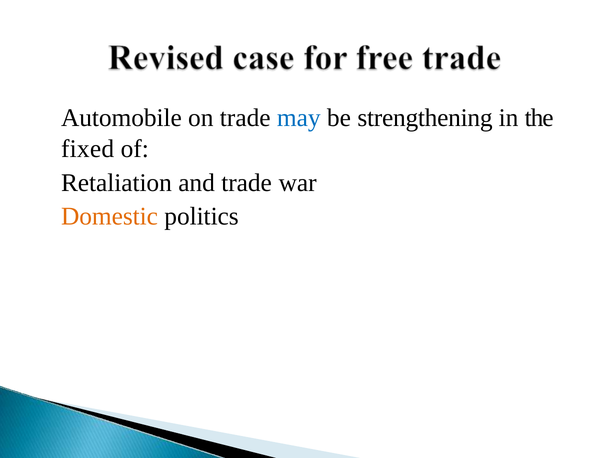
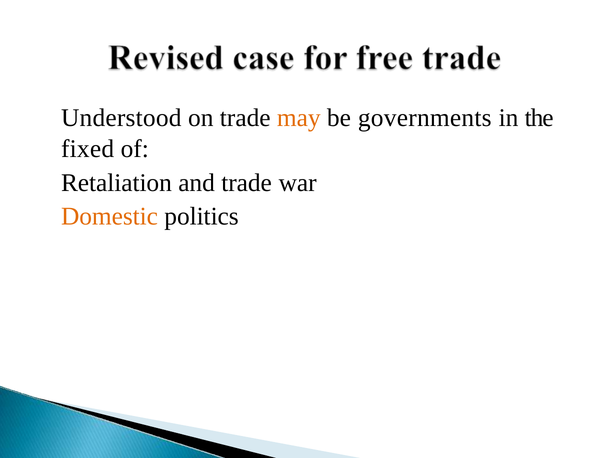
Automobile: Automobile -> Understood (121, 118)
may colour: blue -> orange (299, 118)
strengthening: strengthening -> governments (425, 118)
